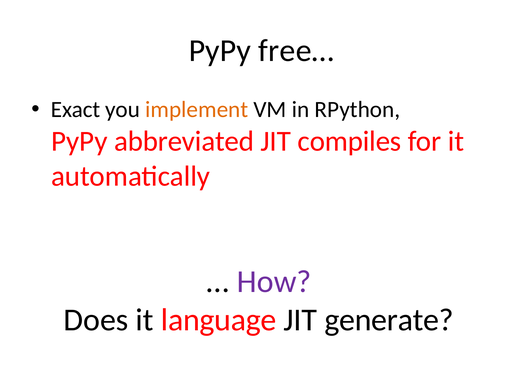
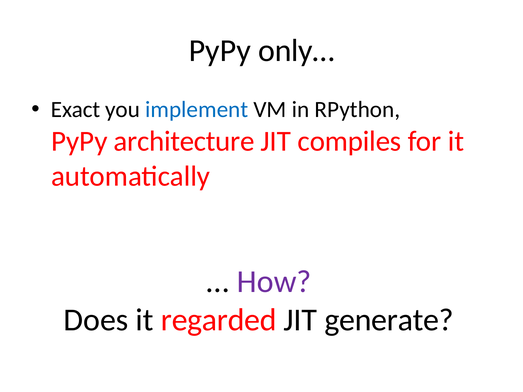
free…: free… -> only… (296, 51)
implement colour: orange -> blue (197, 110)
abbreviated: abbreviated -> architecture (184, 142)
language: language -> regarded (219, 320)
